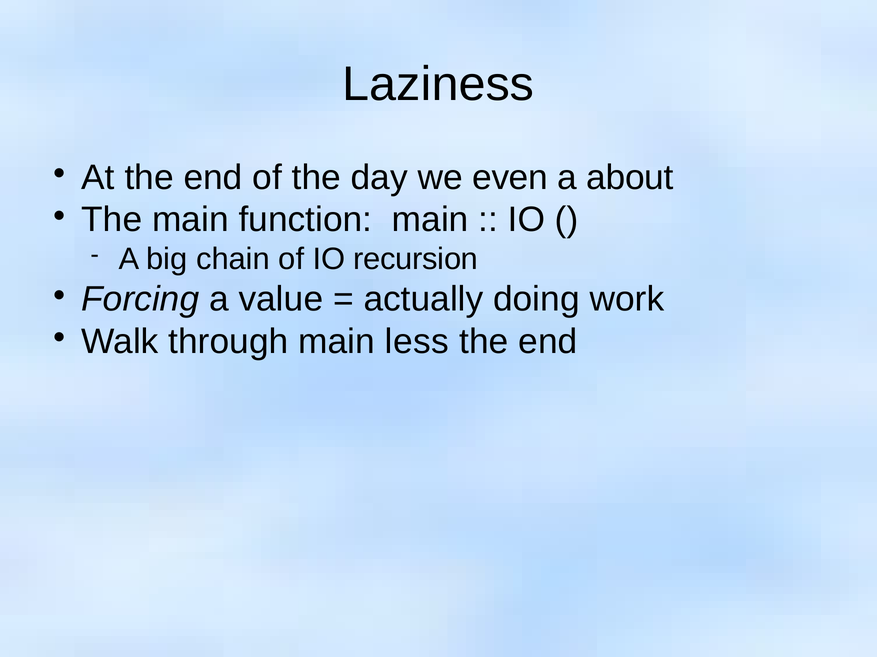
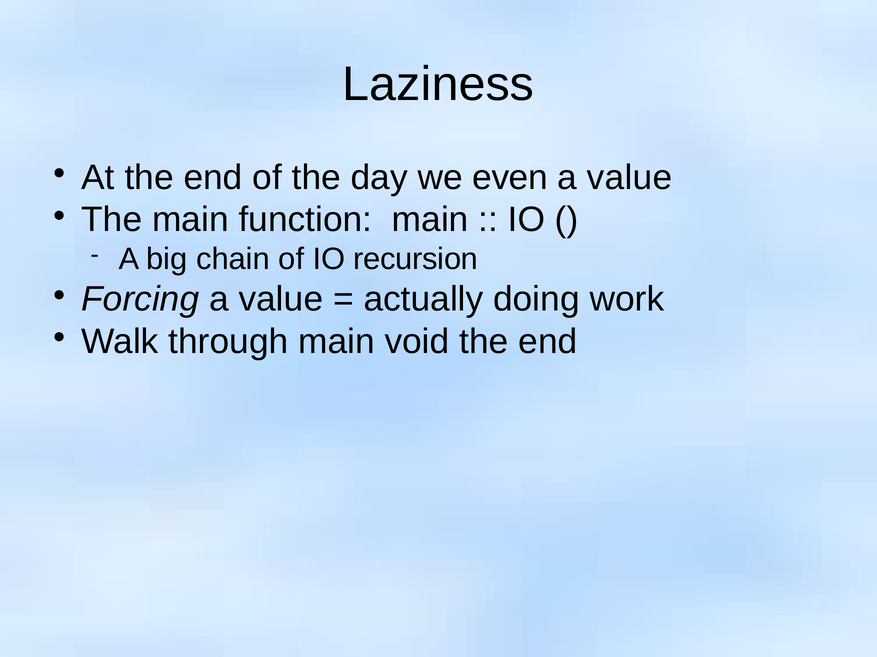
about: about -> value (630, 178)
less: less -> void (417, 342)
